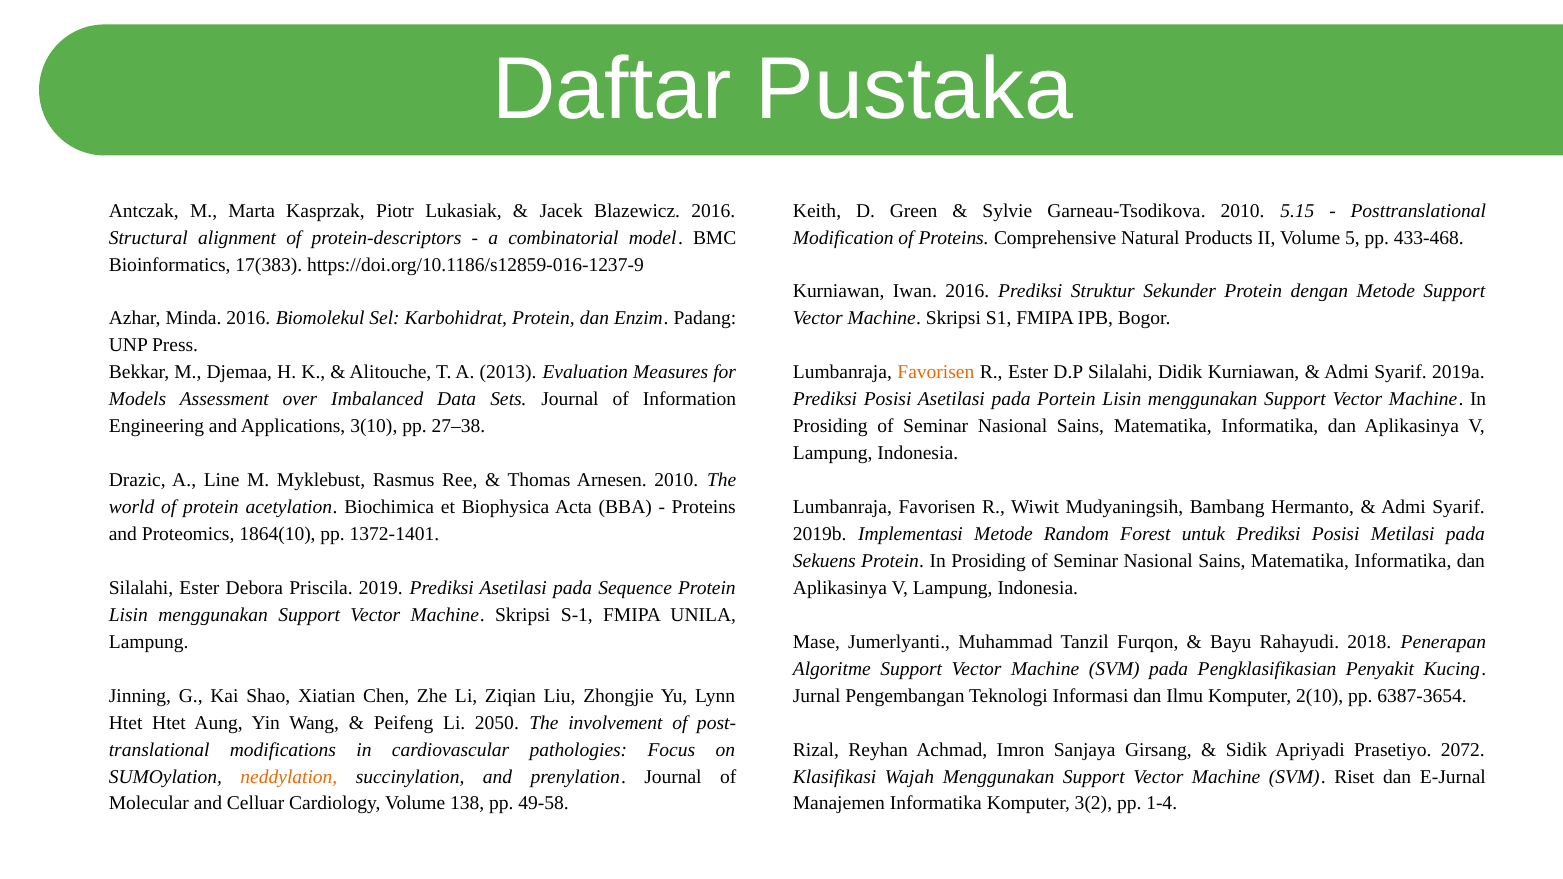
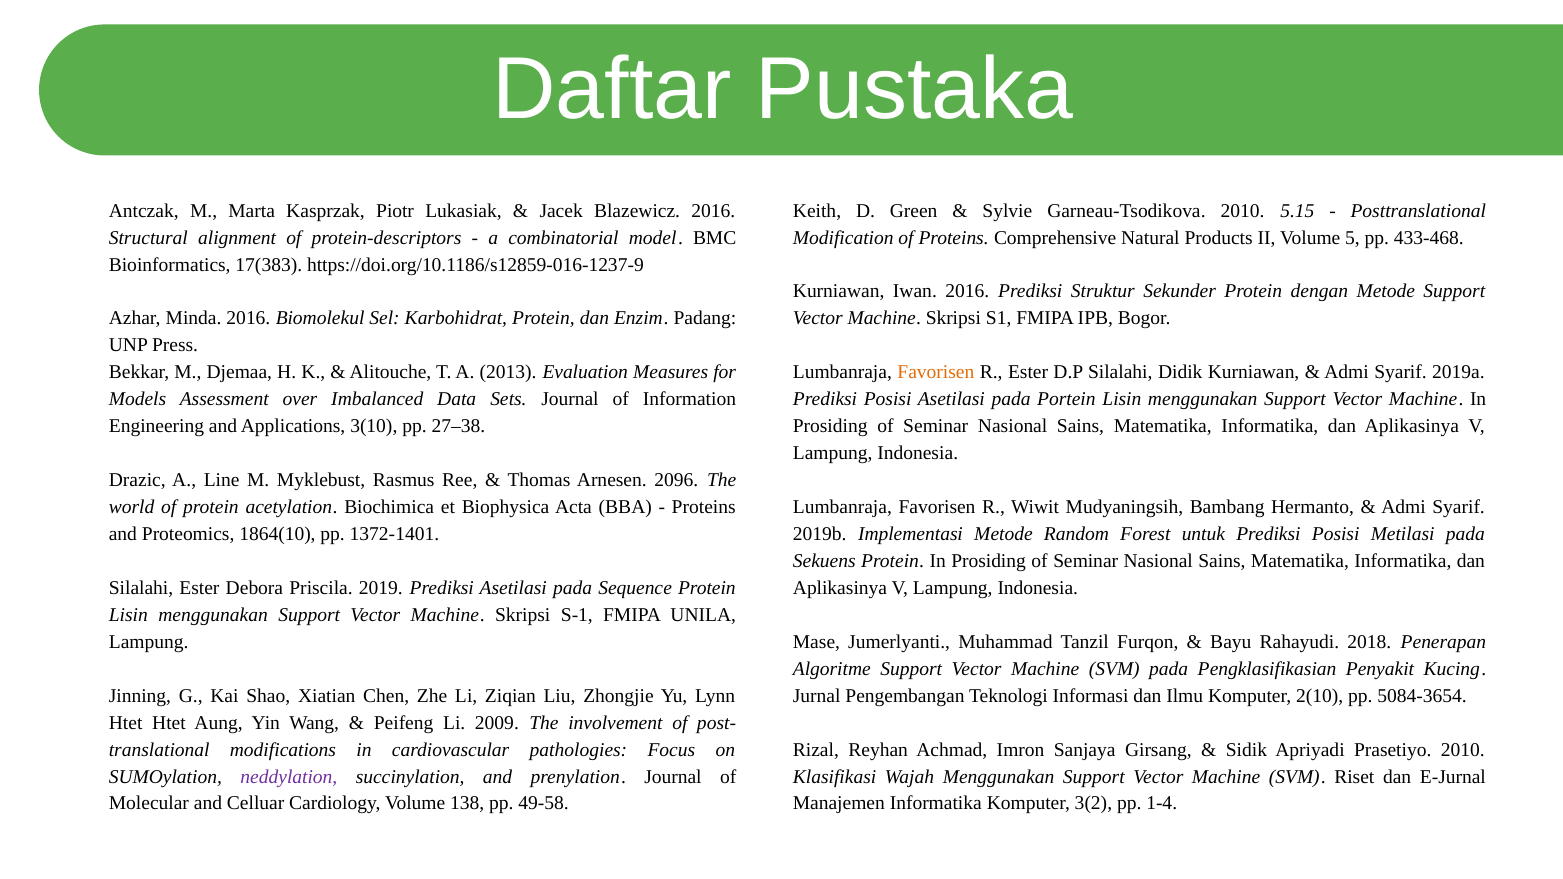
Arnesen 2010: 2010 -> 2096 (676, 480)
6387-3654: 6387-3654 -> 5084-3654 (1422, 696)
2050: 2050 -> 2009 (497, 723)
Prasetiyo 2072: 2072 -> 2010 (1463, 750)
neddylation colour: orange -> purple (289, 777)
